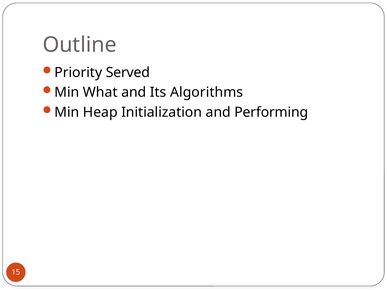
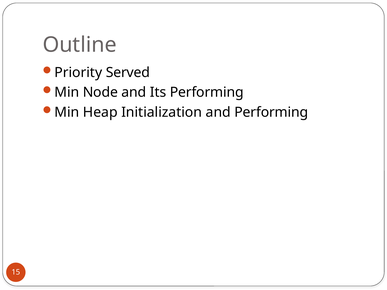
What: What -> Node (100, 92)
Its Algorithms: Algorithms -> Performing (207, 92)
